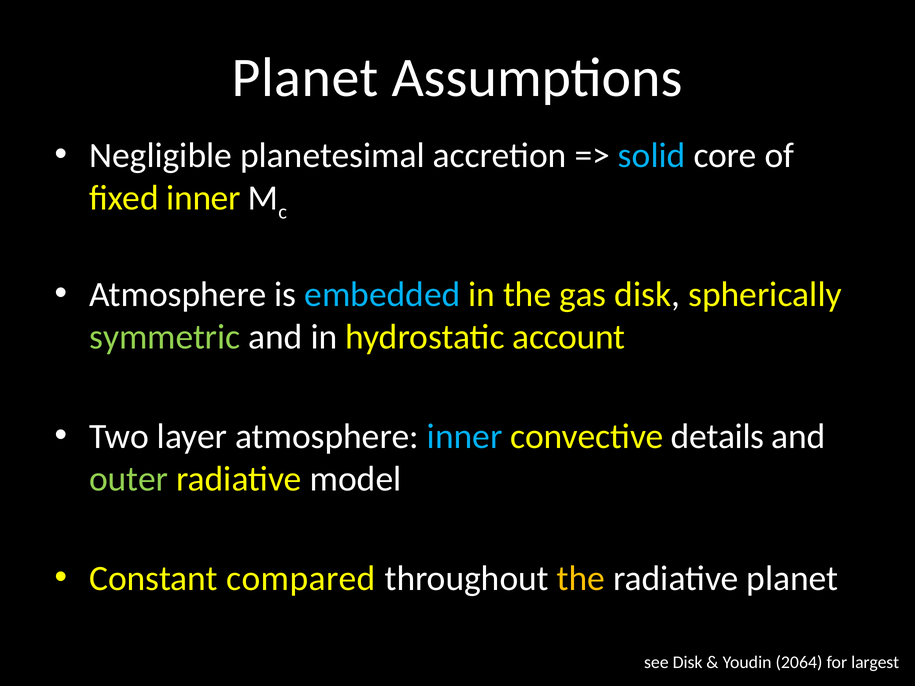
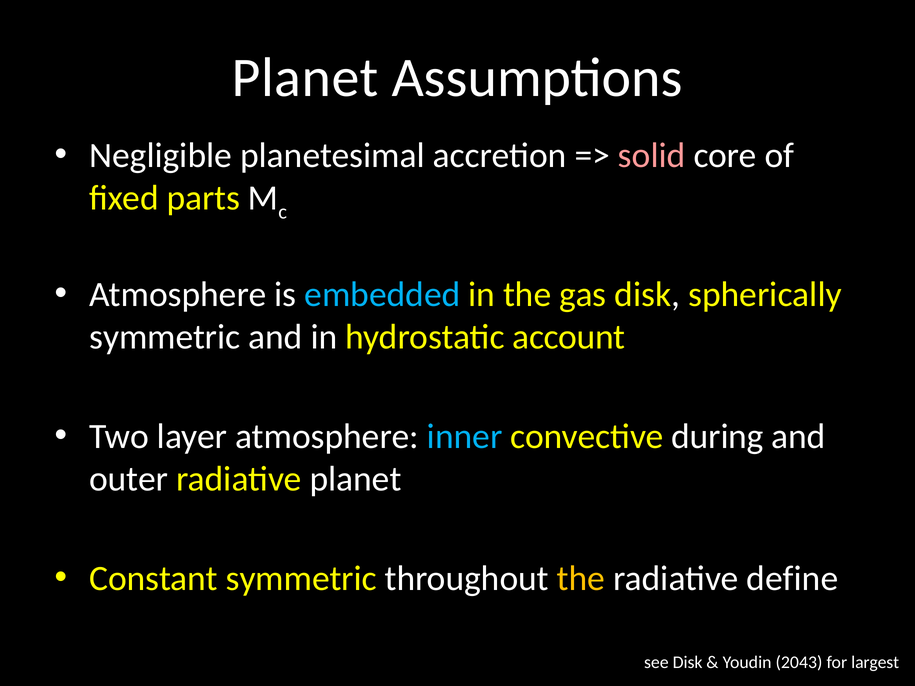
solid colour: light blue -> pink (652, 156)
fixed inner: inner -> parts (203, 198)
symmetric colour: light green -> white (165, 337)
details: details -> during (718, 436)
outer colour: light green -> white (129, 479)
radiative model: model -> planet (356, 479)
Constant compared: compared -> symmetric (301, 579)
radiative planet: planet -> define (792, 579)
2064: 2064 -> 2043 (799, 663)
